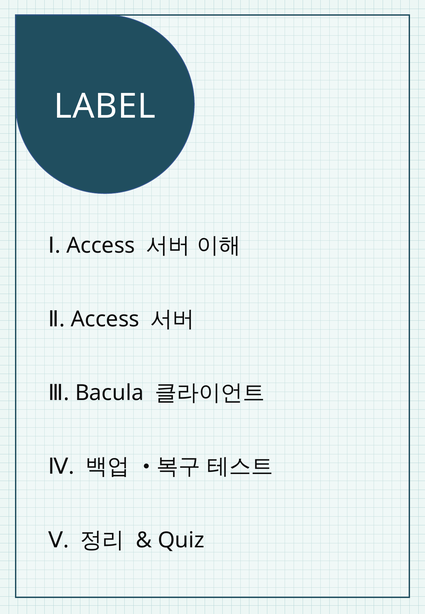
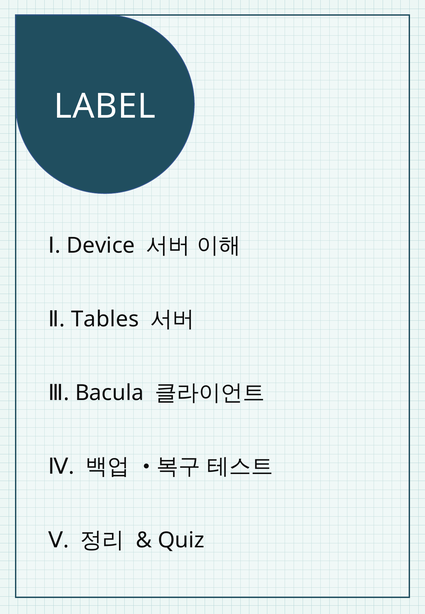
Access: Access -> Device (101, 246)
Access: Access -> Tables (105, 319)
